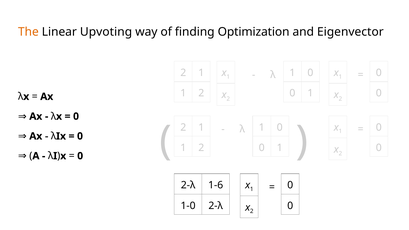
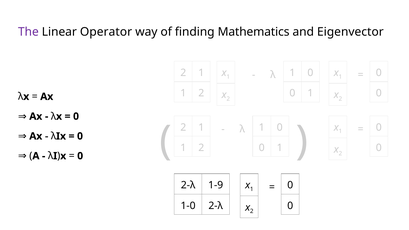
The colour: orange -> purple (28, 32)
Upvoting: Upvoting -> Operator (106, 32)
Optimization: Optimization -> Mathematics (254, 32)
1-6: 1-6 -> 1-9 (216, 185)
